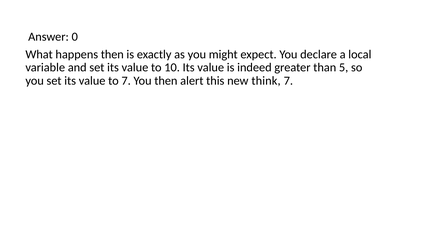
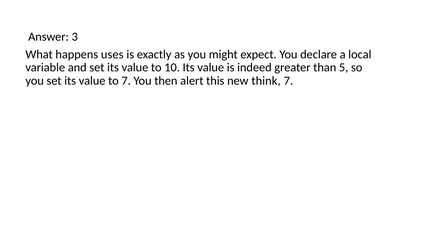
0: 0 -> 3 (75, 37)
happens then: then -> uses (112, 54)
